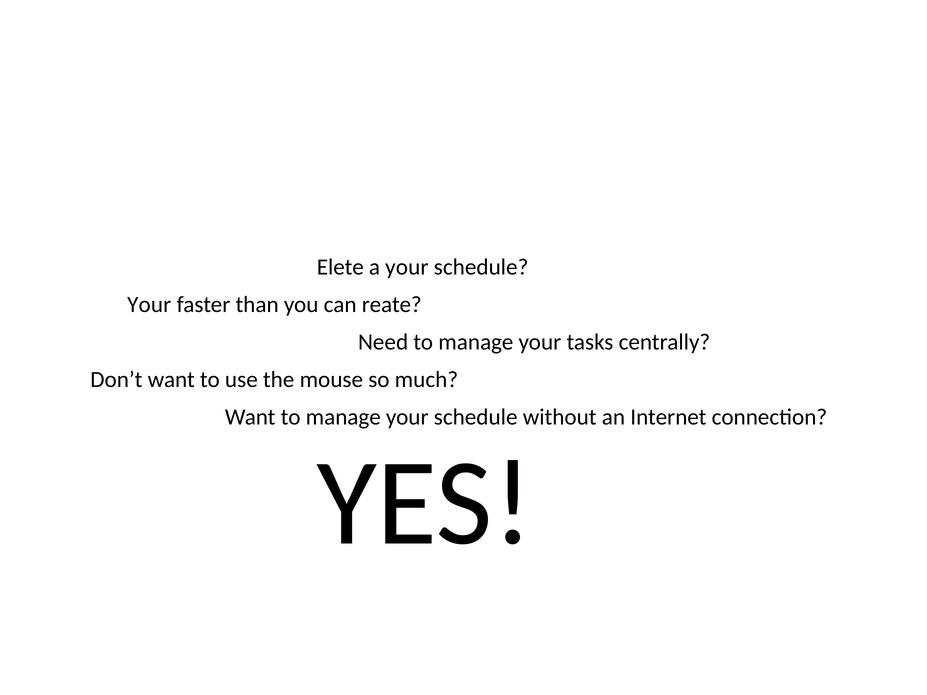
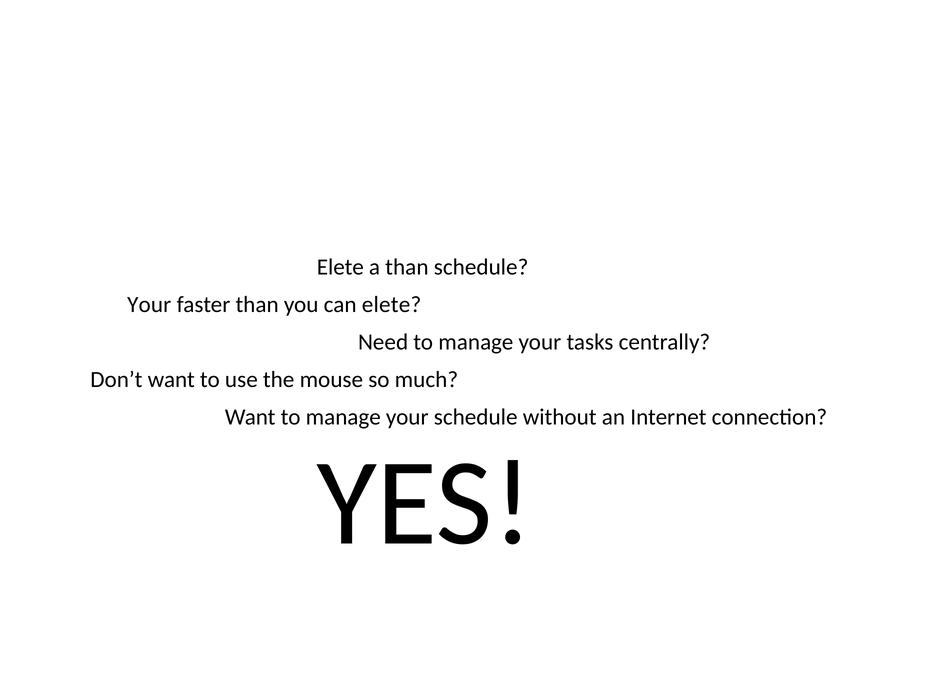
a your: your -> than (407, 267)
can reate: reate -> elete (392, 305)
